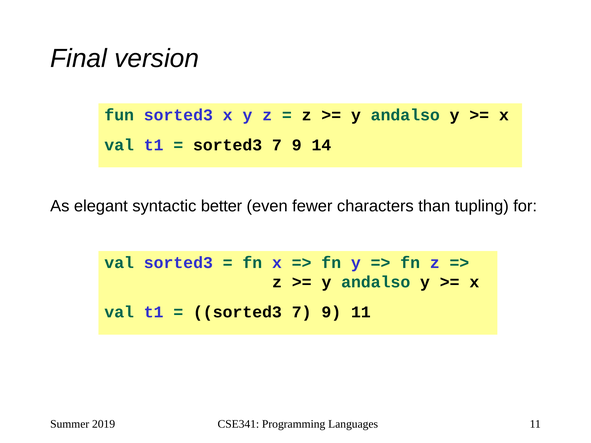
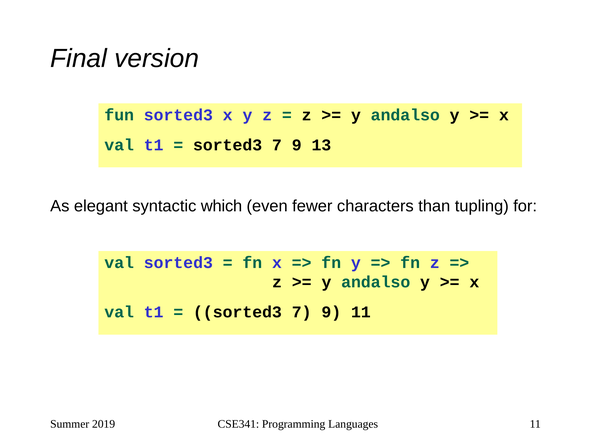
14: 14 -> 13 (321, 145)
better: better -> which (222, 206)
